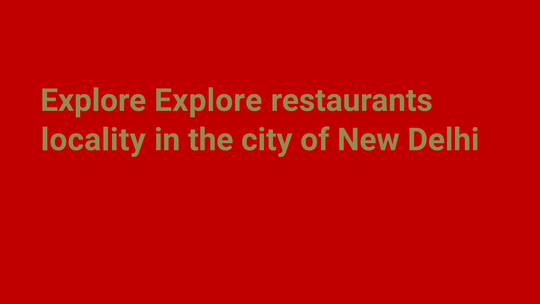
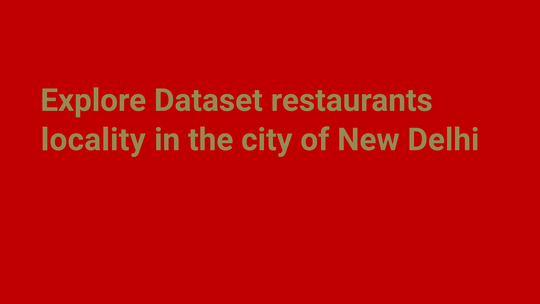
Explore Explore: Explore -> Dataset (208, 100)
